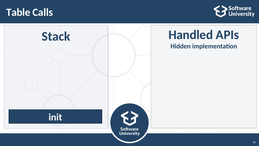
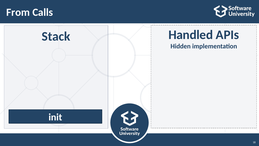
Table: Table -> From (18, 12)
